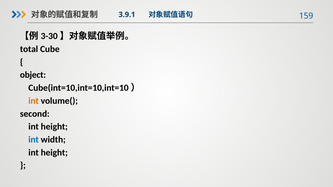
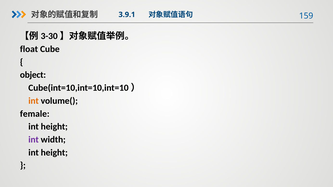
total: total -> float (29, 49)
second: second -> female (35, 114)
int colour: blue -> purple (34, 140)
